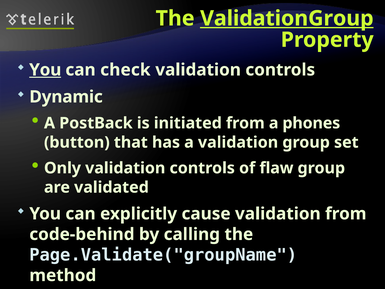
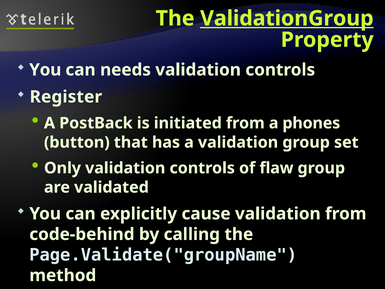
You underline: present -> none (45, 70)
check: check -> needs (125, 70)
Dynamic: Dynamic -> Register (66, 97)
